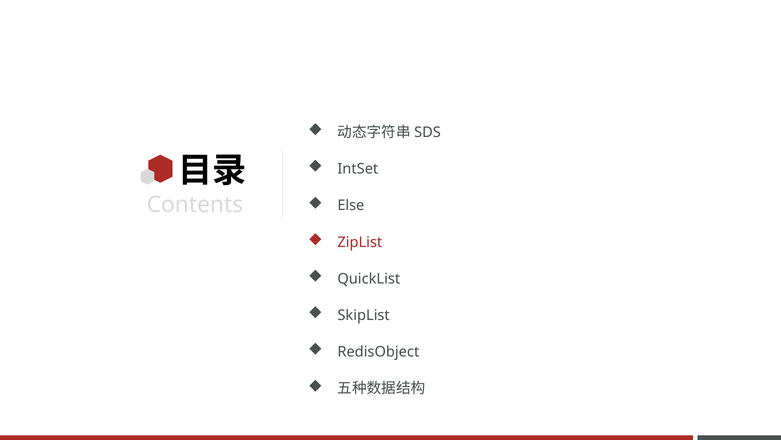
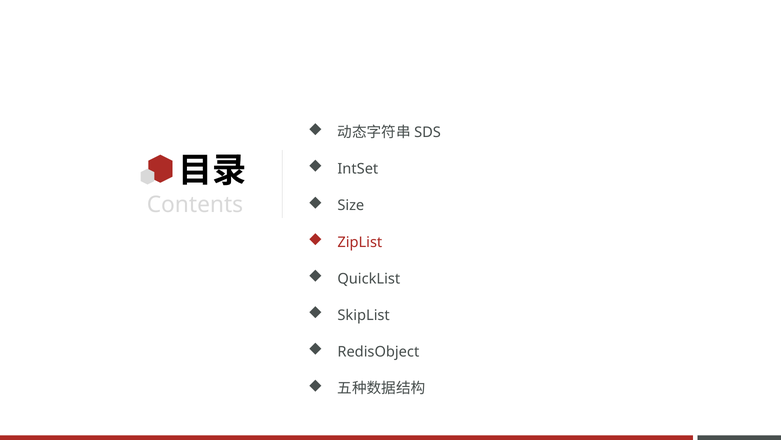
Else: Else -> Size (351, 205)
